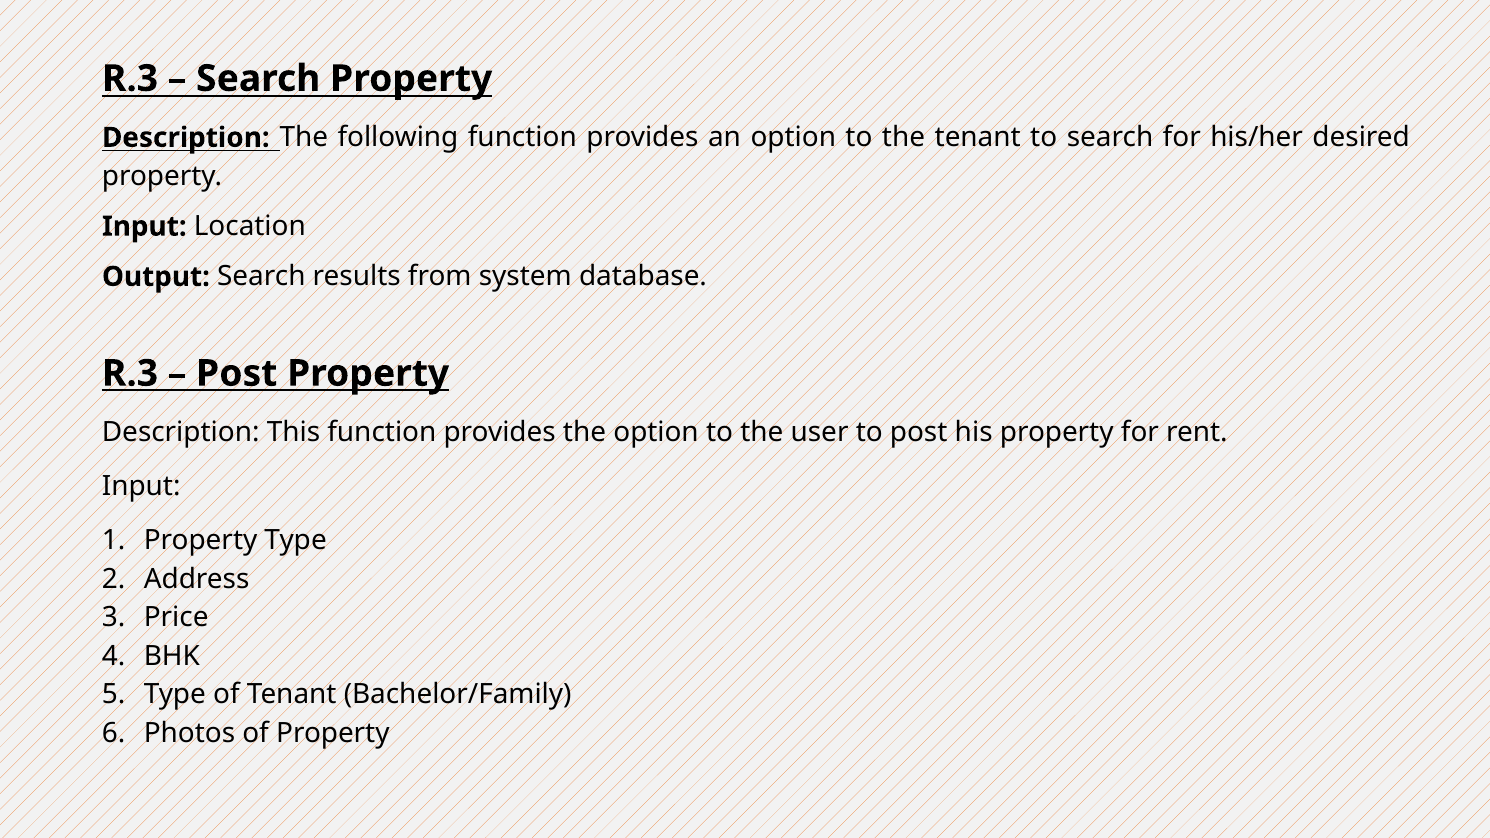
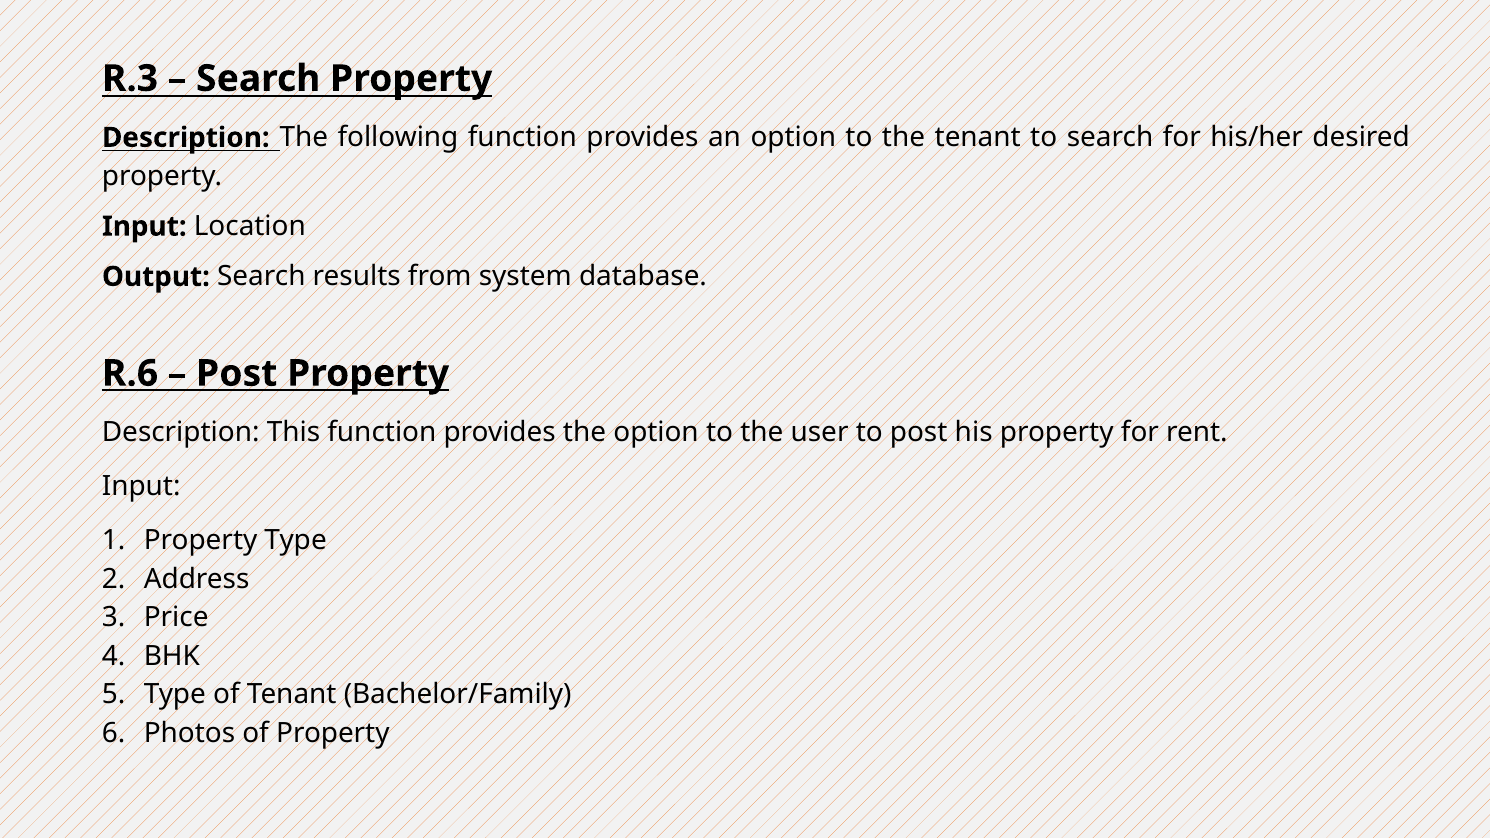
R.3: R.3 -> R.6 (130, 374)
